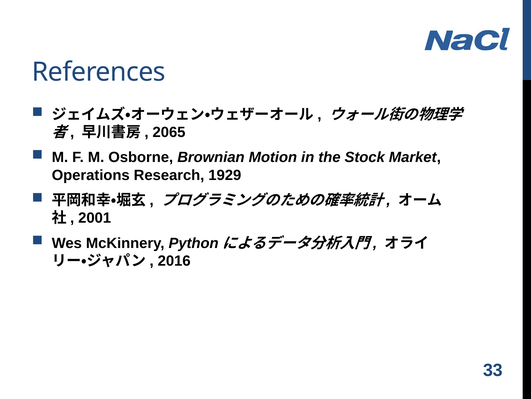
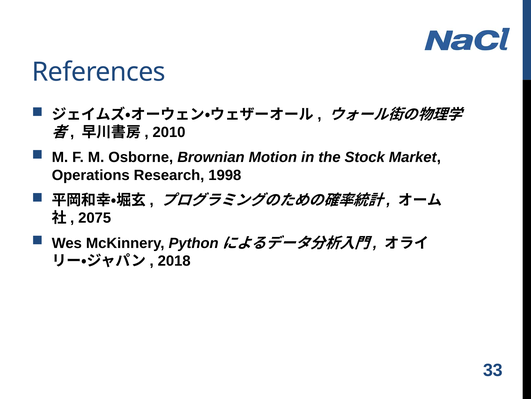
2065: 2065 -> 2010 (169, 132)
1929: 1929 -> 1998 (225, 175)
2001: 2001 -> 2075 (95, 218)
2016: 2016 -> 2018 (174, 260)
